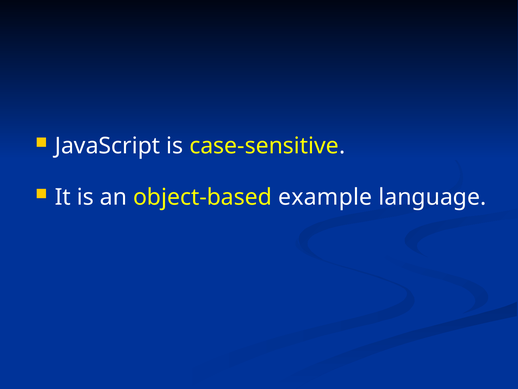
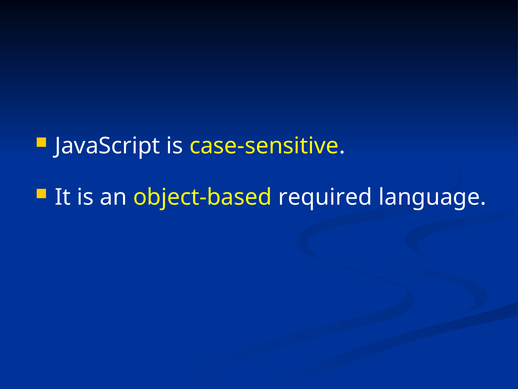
example: example -> required (325, 197)
